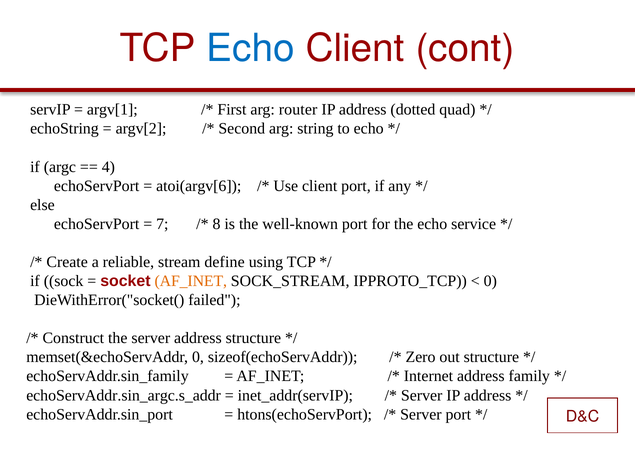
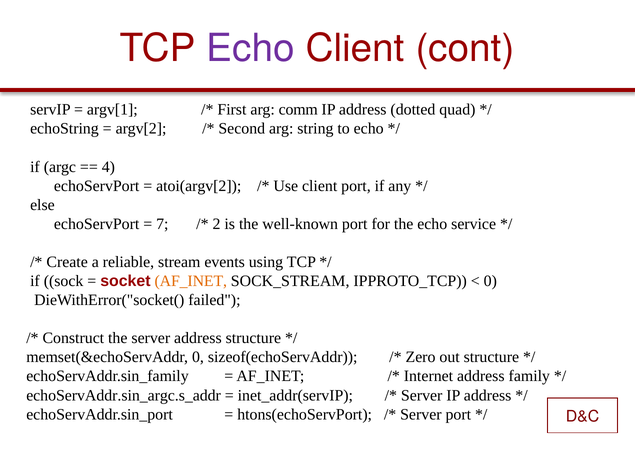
Echo colour: blue -> purple (251, 48)
router: router -> comm (298, 110)
atoi(argv[6: atoi(argv[6 -> atoi(argv[2 (199, 186)
8: 8 -> 2 (217, 224)
define: define -> events (225, 262)
